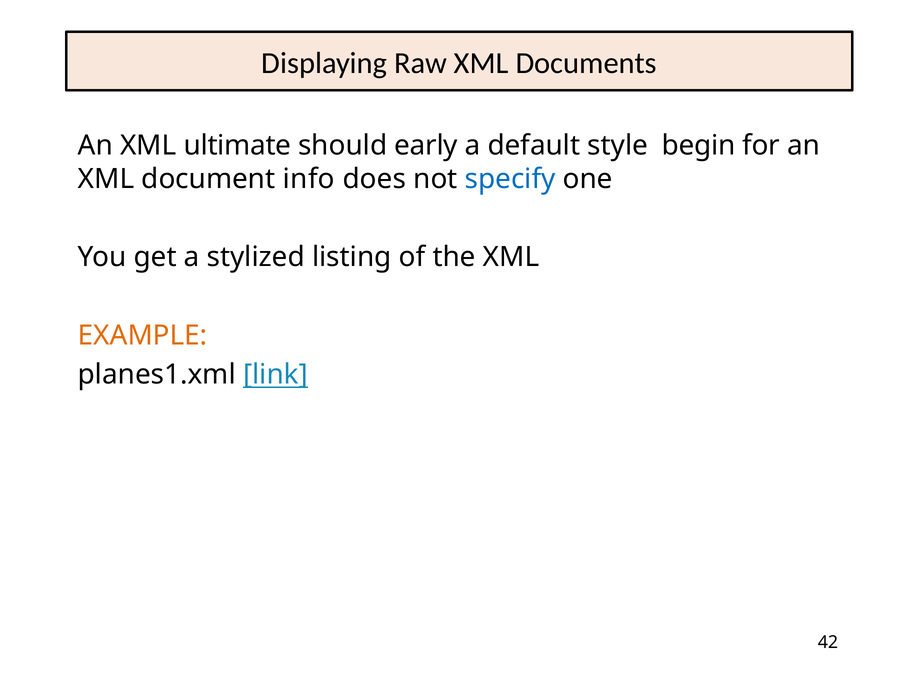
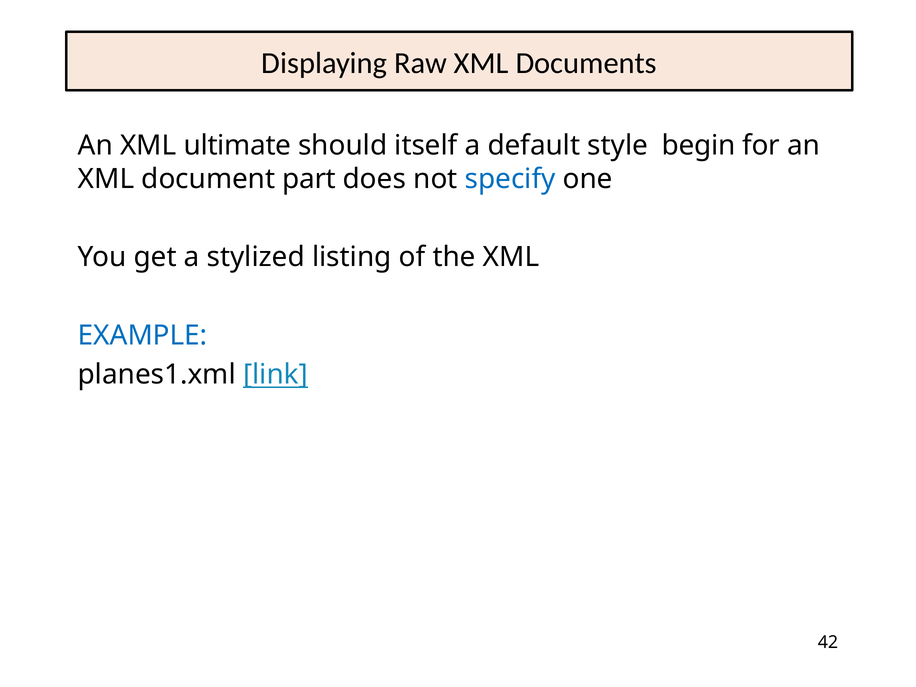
early: early -> itself (426, 145)
info: info -> part (309, 179)
EXAMPLE colour: orange -> blue (143, 335)
